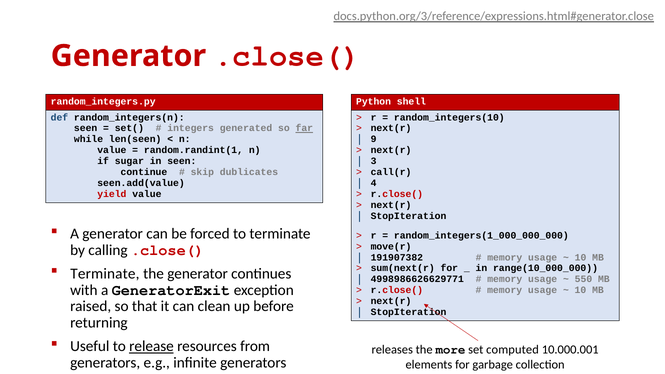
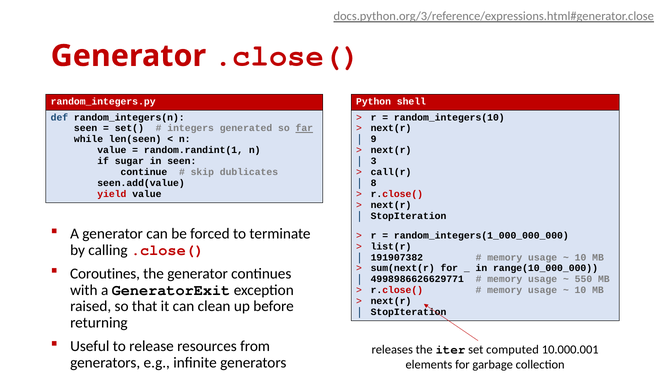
4: 4 -> 8 (374, 183)
move(r: move(r -> list(r (391, 246)
Terminate: Terminate -> Coroutines (105, 274)
release underline: present -> none (151, 346)
more: more -> iter (450, 350)
